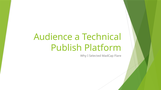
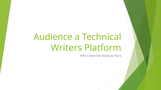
Publish: Publish -> Writers (66, 48)
